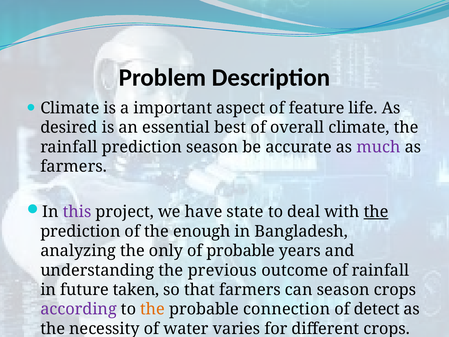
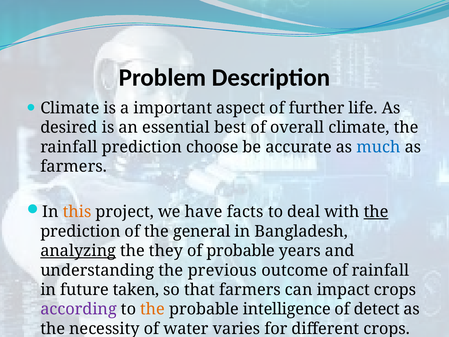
feature: feature -> further (317, 108)
prediction season: season -> choose (212, 147)
much colour: purple -> blue (378, 147)
this colour: purple -> orange (77, 212)
state: state -> facts (245, 212)
enough: enough -> general (202, 231)
analyzing underline: none -> present (78, 251)
only: only -> they (166, 251)
can season: season -> impact (343, 290)
connection: connection -> intelligence (287, 309)
